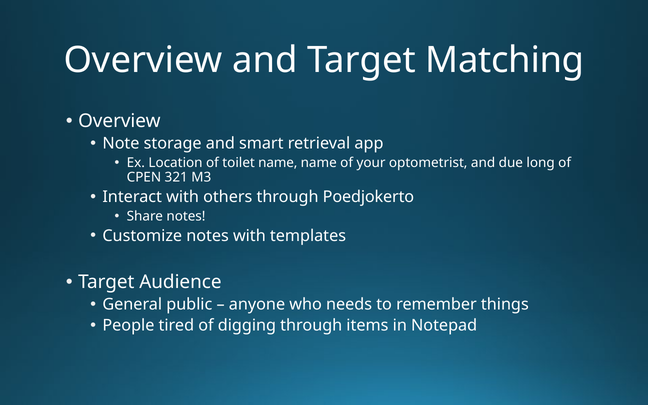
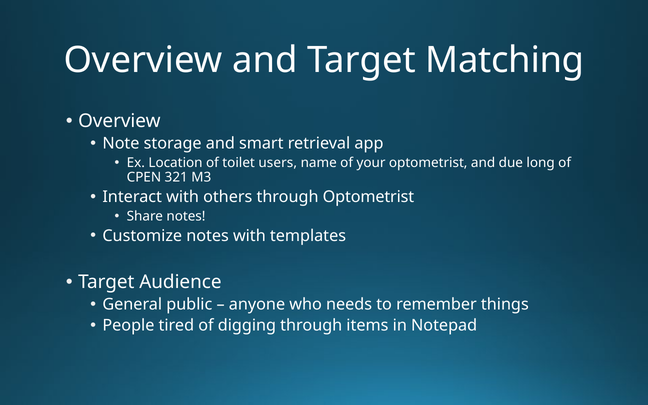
toilet name: name -> users (278, 163)
through Poedjokerto: Poedjokerto -> Optometrist (368, 197)
